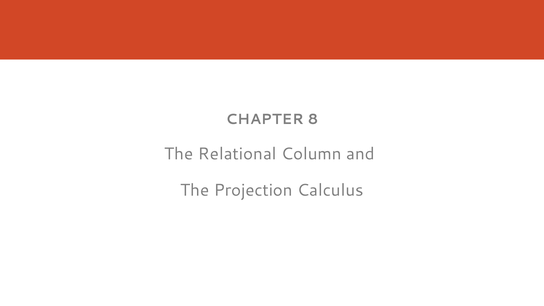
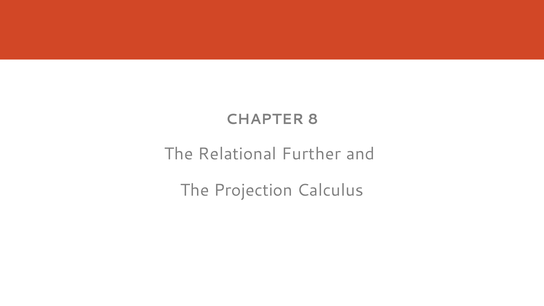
Column: Column -> Further (311, 154)
